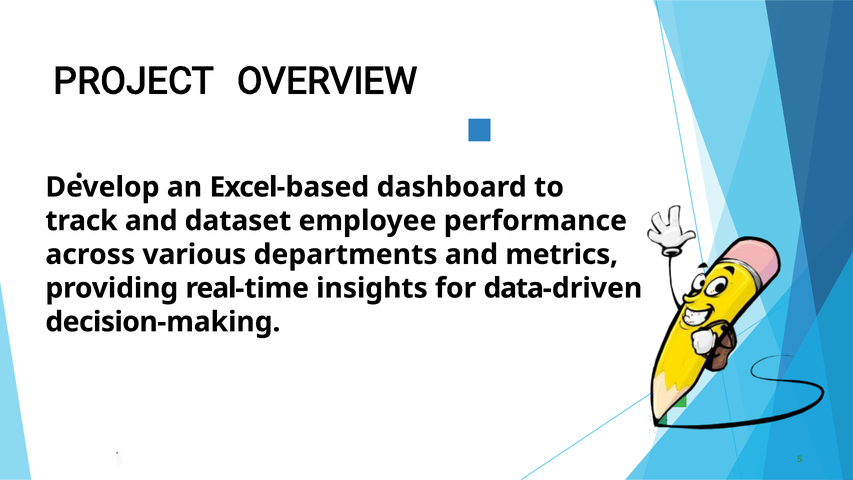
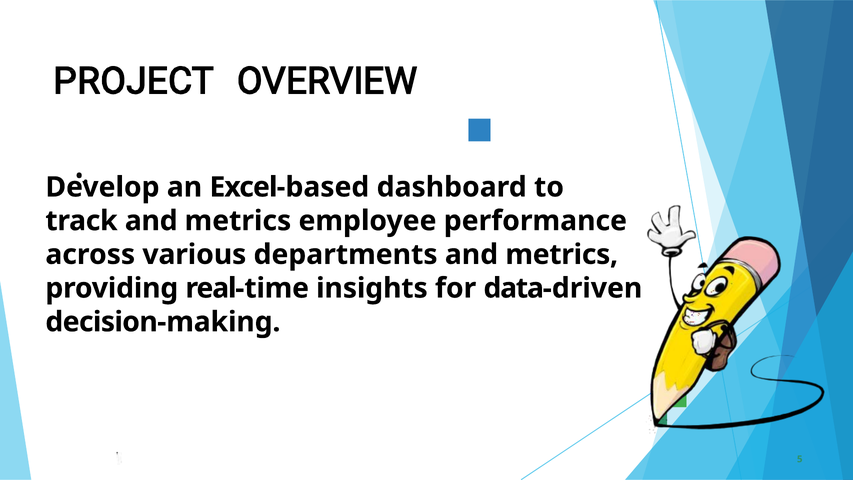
track and dataset: dataset -> metrics (238, 221)
